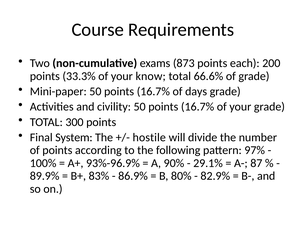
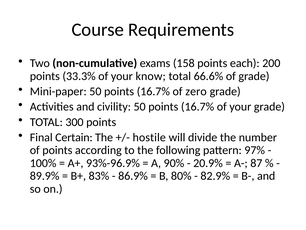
873: 873 -> 158 (184, 63)
days: days -> zero (196, 91)
System: System -> Certain (74, 137)
29.1%: 29.1% -> 20.9% (208, 163)
